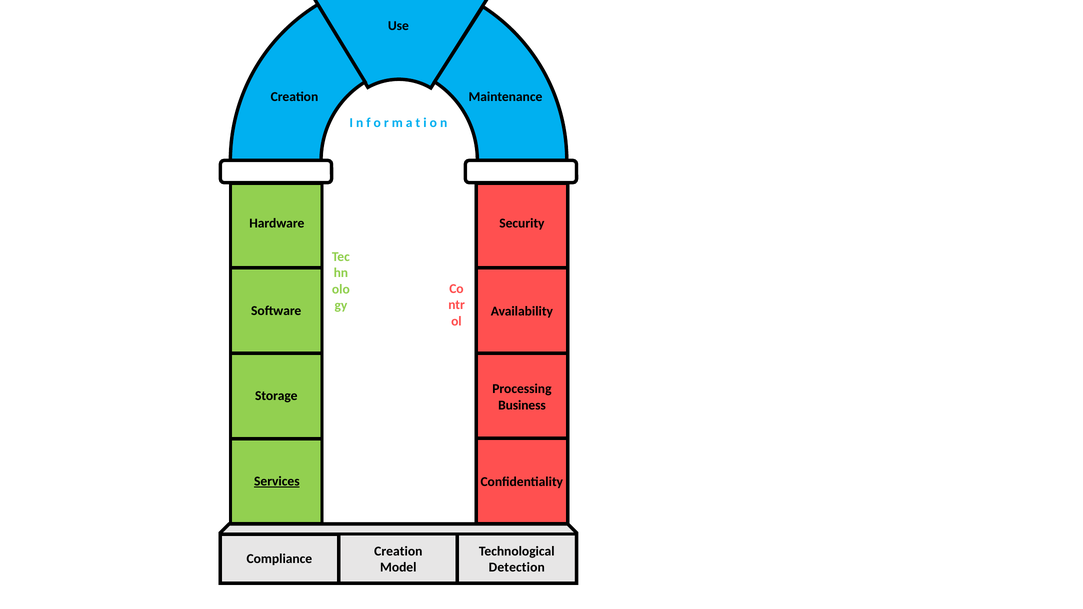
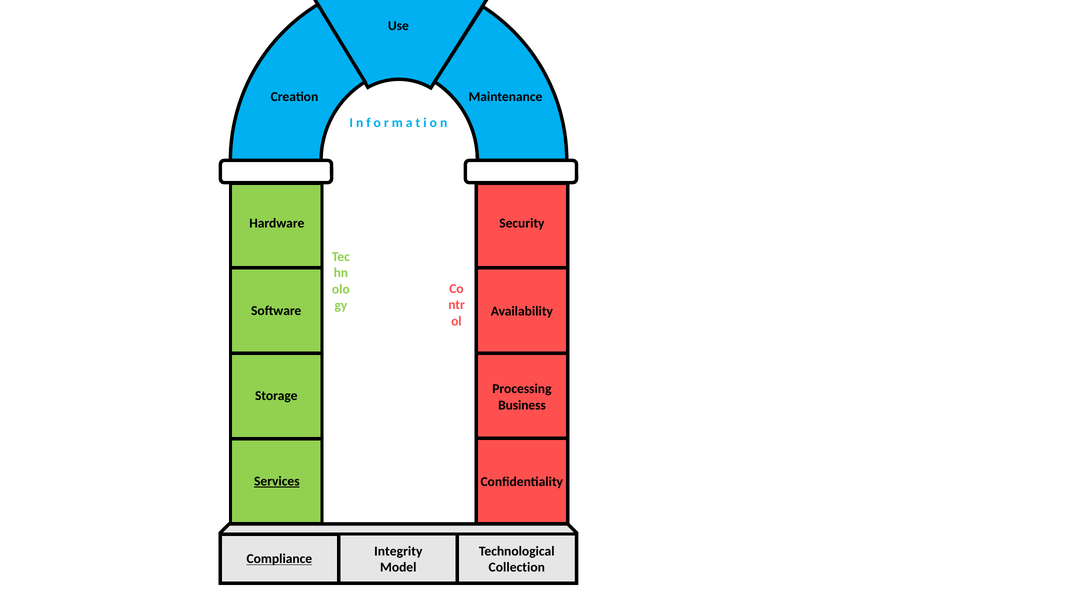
Creation: Creation -> Integrity (398, 551)
Compliance underline: none -> present (279, 559)
Detection: Detection -> Collection (517, 568)
